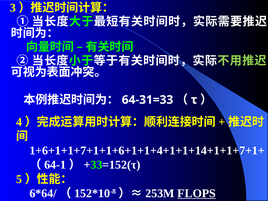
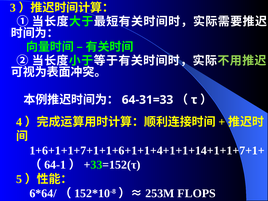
FLOPS underline: present -> none (197, 193)
